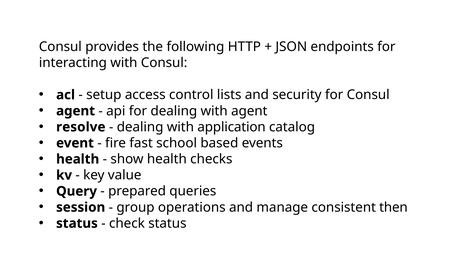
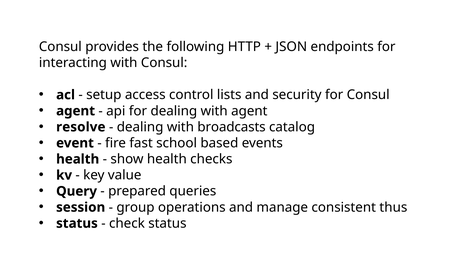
application: application -> broadcasts (232, 127)
then: then -> thus (393, 207)
